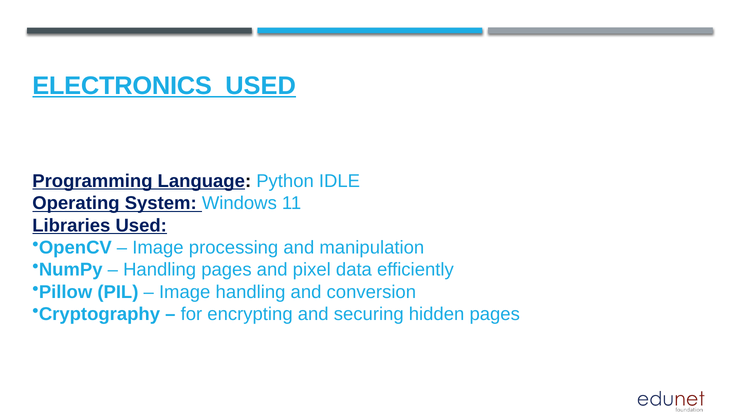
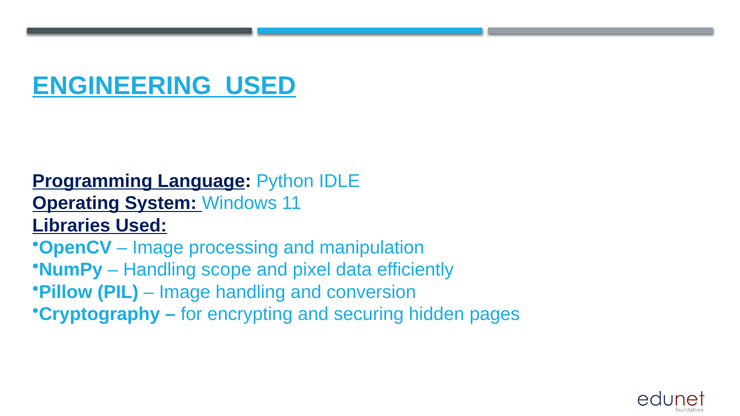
ELECTRONICS: ELECTRONICS -> ENGINEERING (122, 86)
Handling pages: pages -> scope (226, 270)
